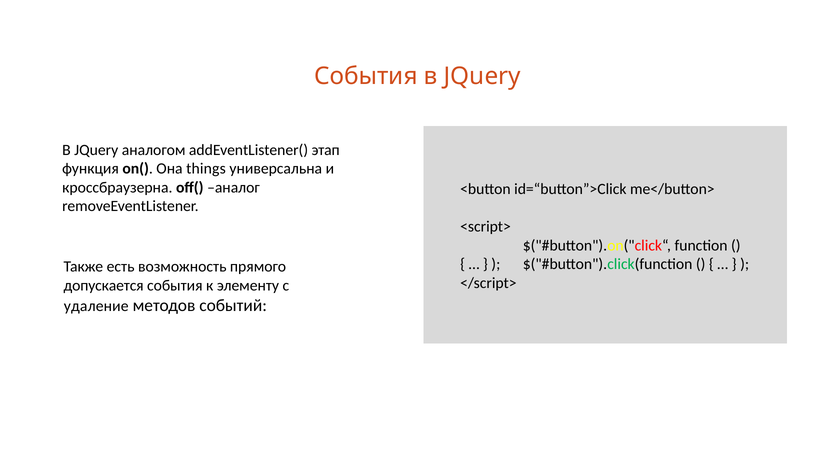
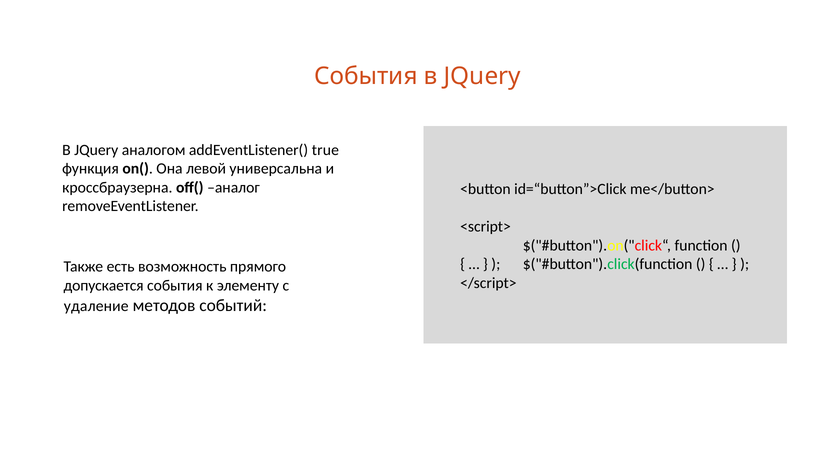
этап: этап -> true (325, 150)
things: things -> левой (206, 169)
